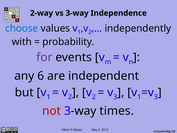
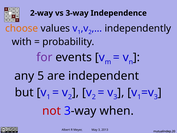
choose colour: blue -> orange (22, 28)
6: 6 -> 5 (41, 76)
times: times -> when (117, 111)
